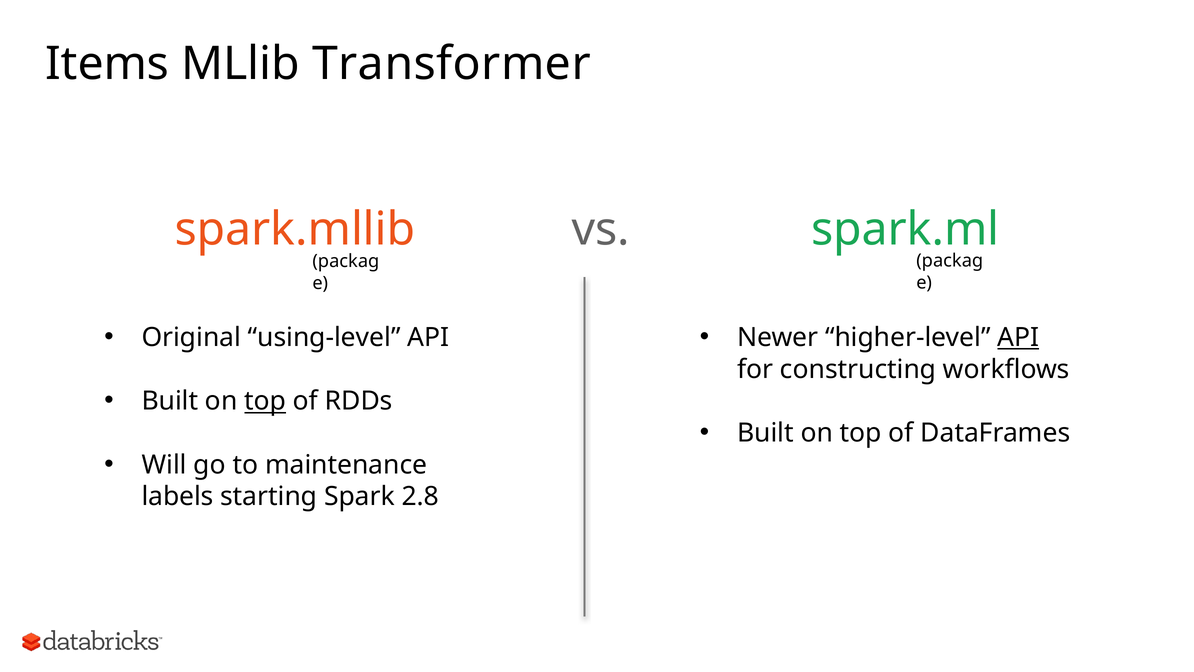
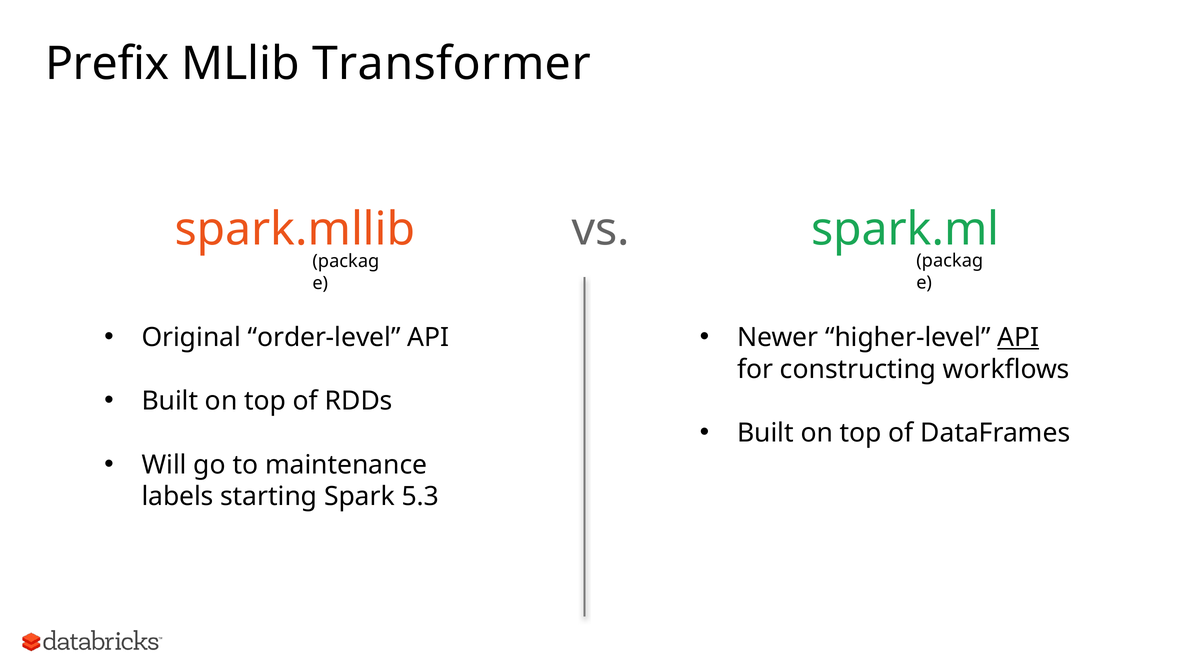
Items: Items -> Prefix (107, 64)
using-level: using-level -> order-level (324, 337)
top underline: present -> none (265, 401)
2.8: 2.8 -> 5.3 (420, 496)
